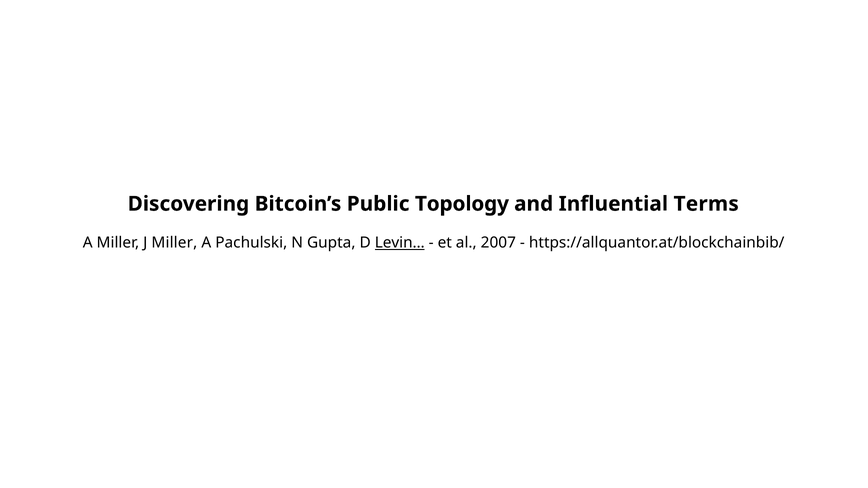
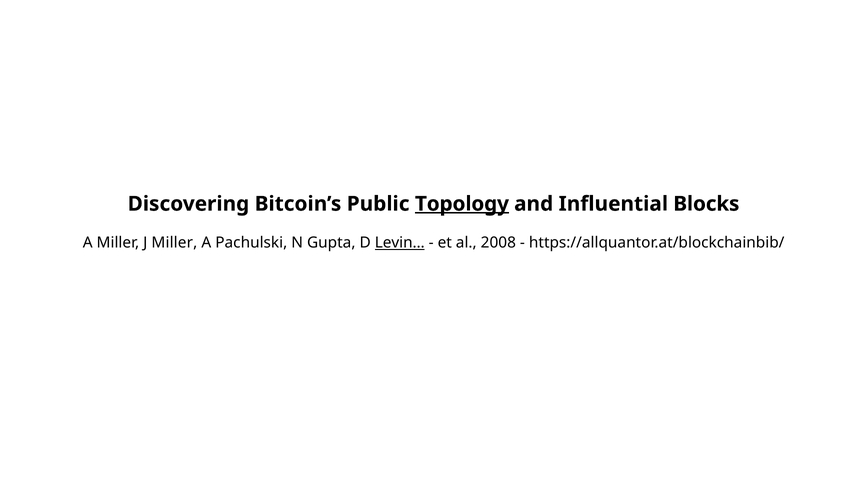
Topology underline: none -> present (462, 204)
Terms: Terms -> Blocks (706, 204)
2007: 2007 -> 2008 (498, 243)
